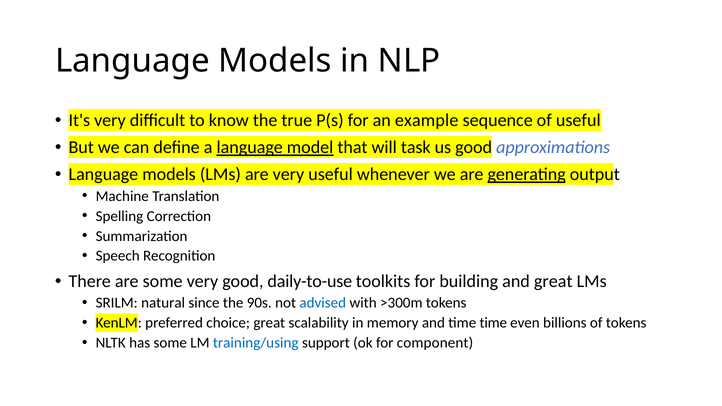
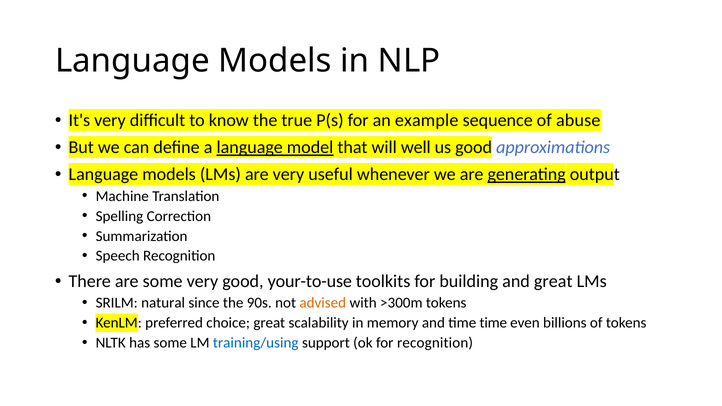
of useful: useful -> abuse (578, 120)
task: task -> well (416, 147)
daily-to-use: daily-to-use -> your-to-use (310, 281)
advised colour: blue -> orange (323, 303)
for component: component -> recognition (435, 343)
